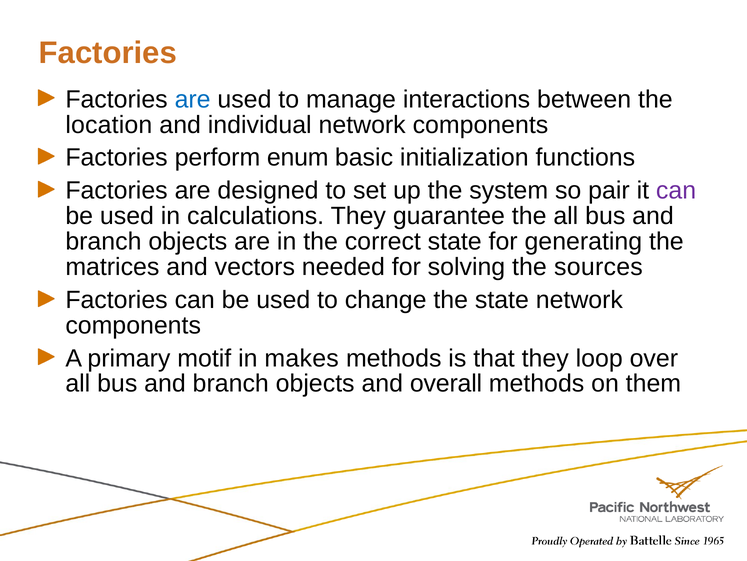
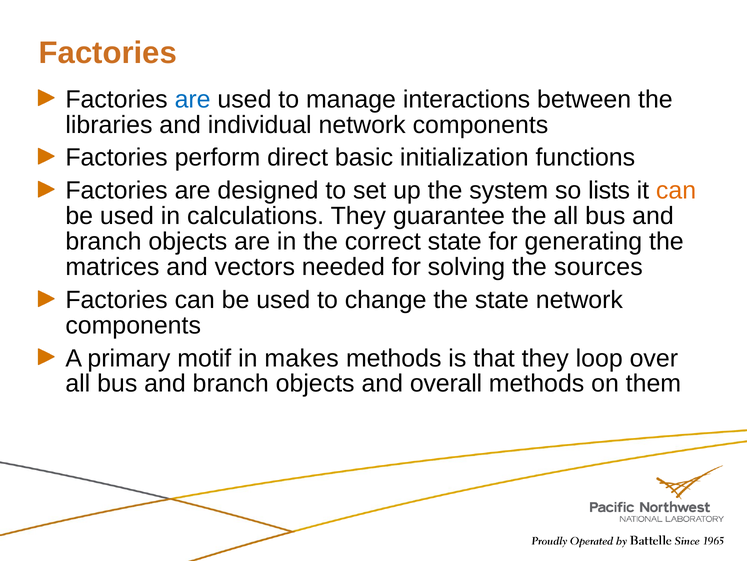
location: location -> libraries (109, 125)
enum: enum -> direct (298, 158)
pair: pair -> lists (609, 190)
can colour: purple -> orange (676, 190)
